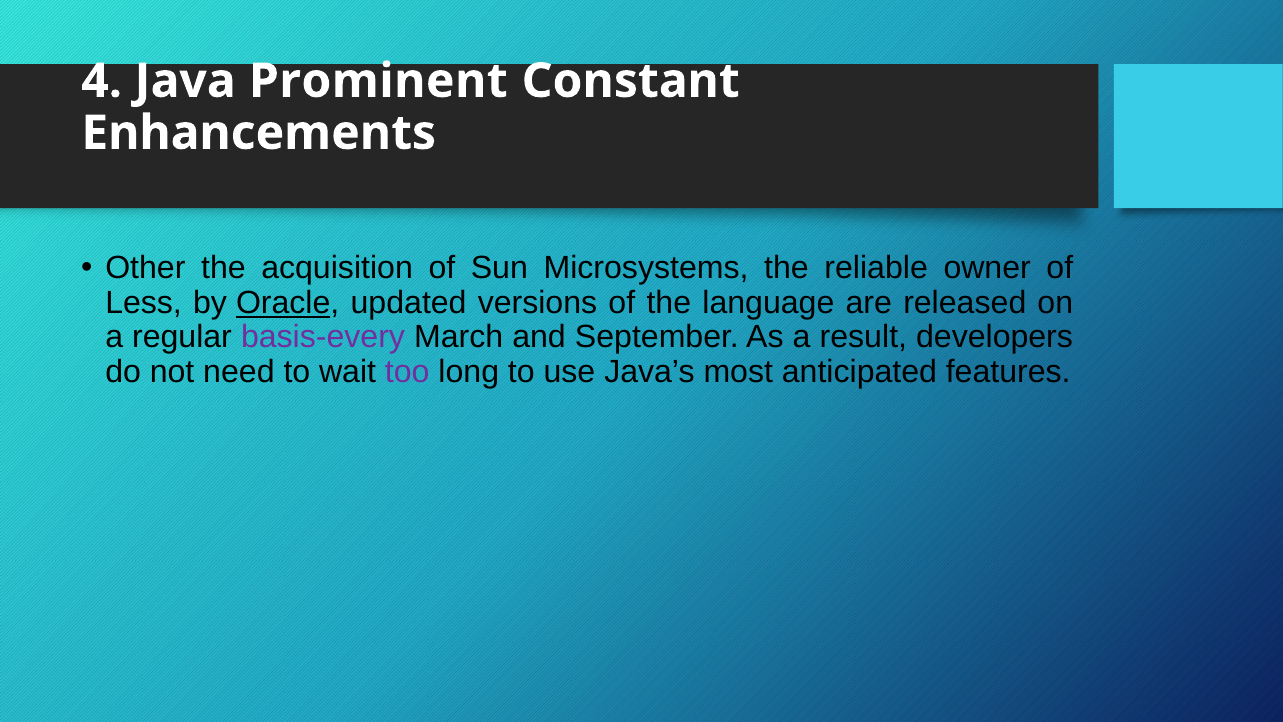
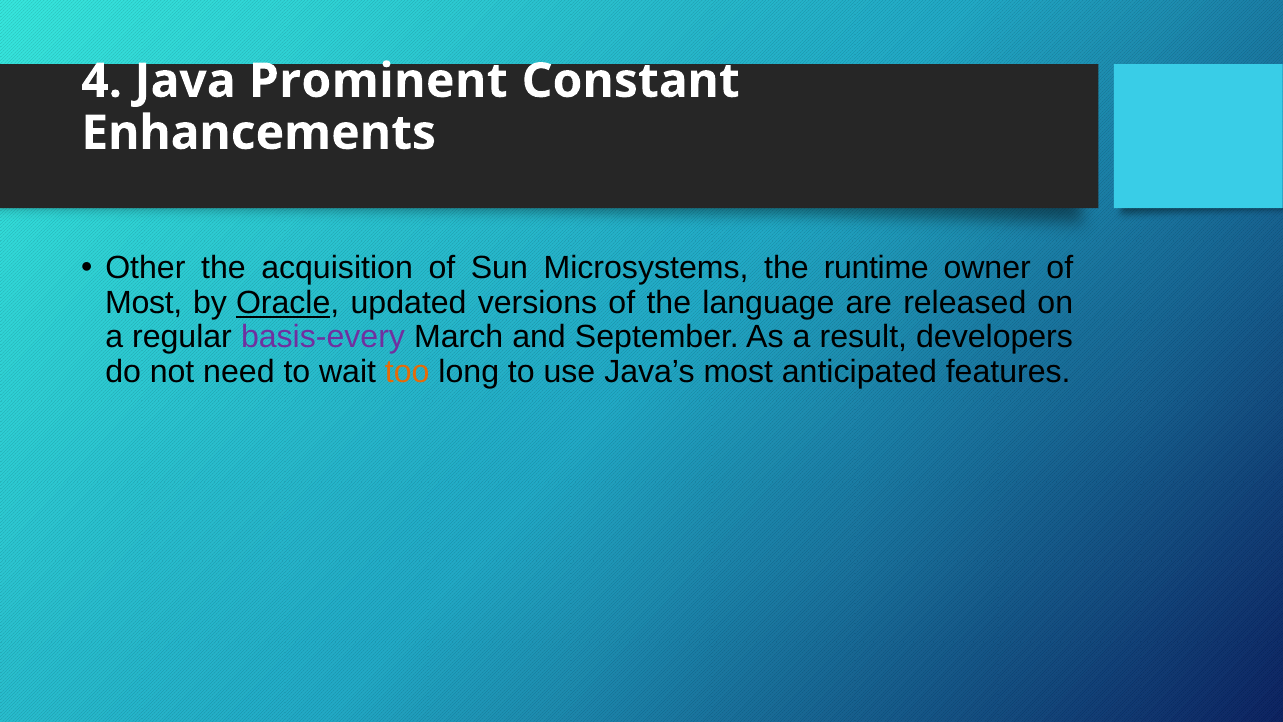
reliable: reliable -> runtime (876, 268)
Less: Less -> Most (144, 302)
too colour: purple -> orange (407, 372)
